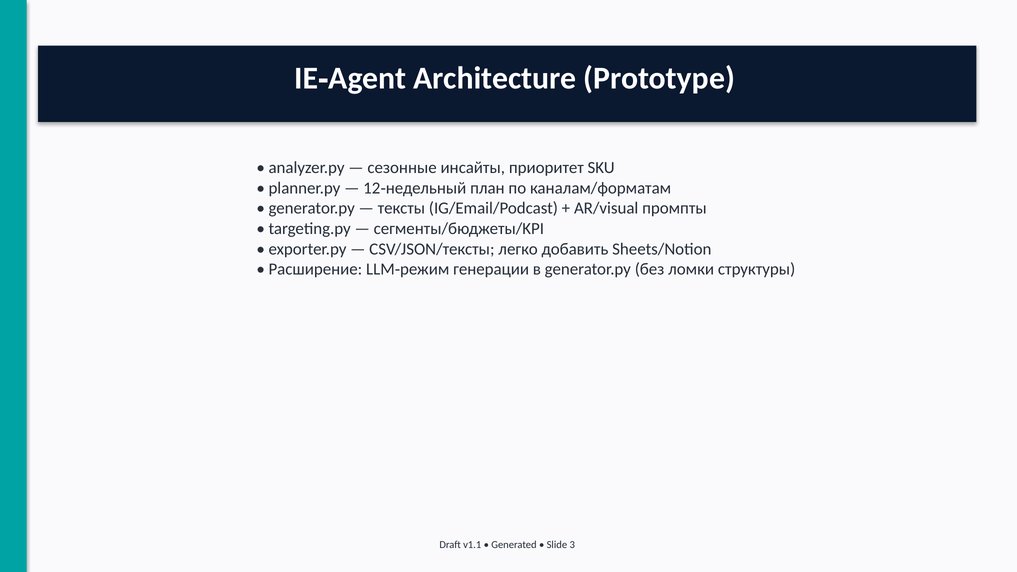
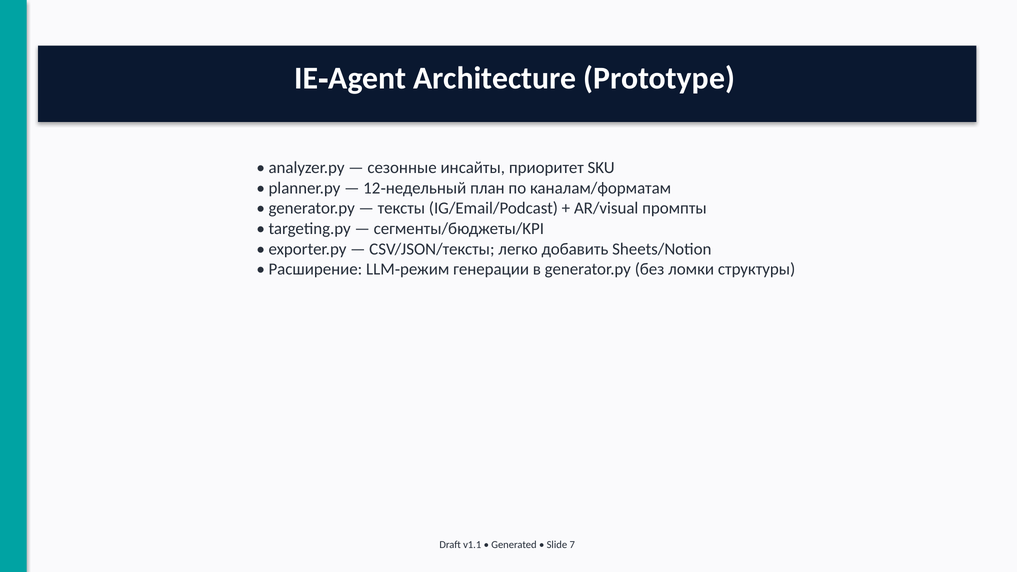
3: 3 -> 7 (572, 545)
